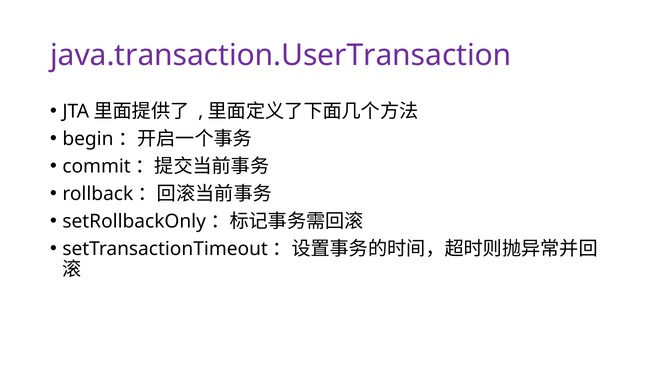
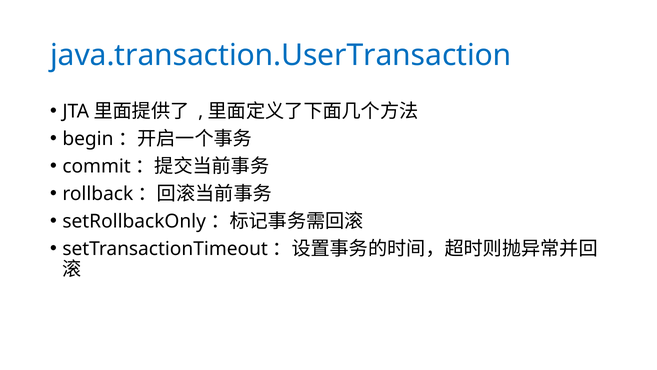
java.transaction.UserTransaction colour: purple -> blue (281, 55)
